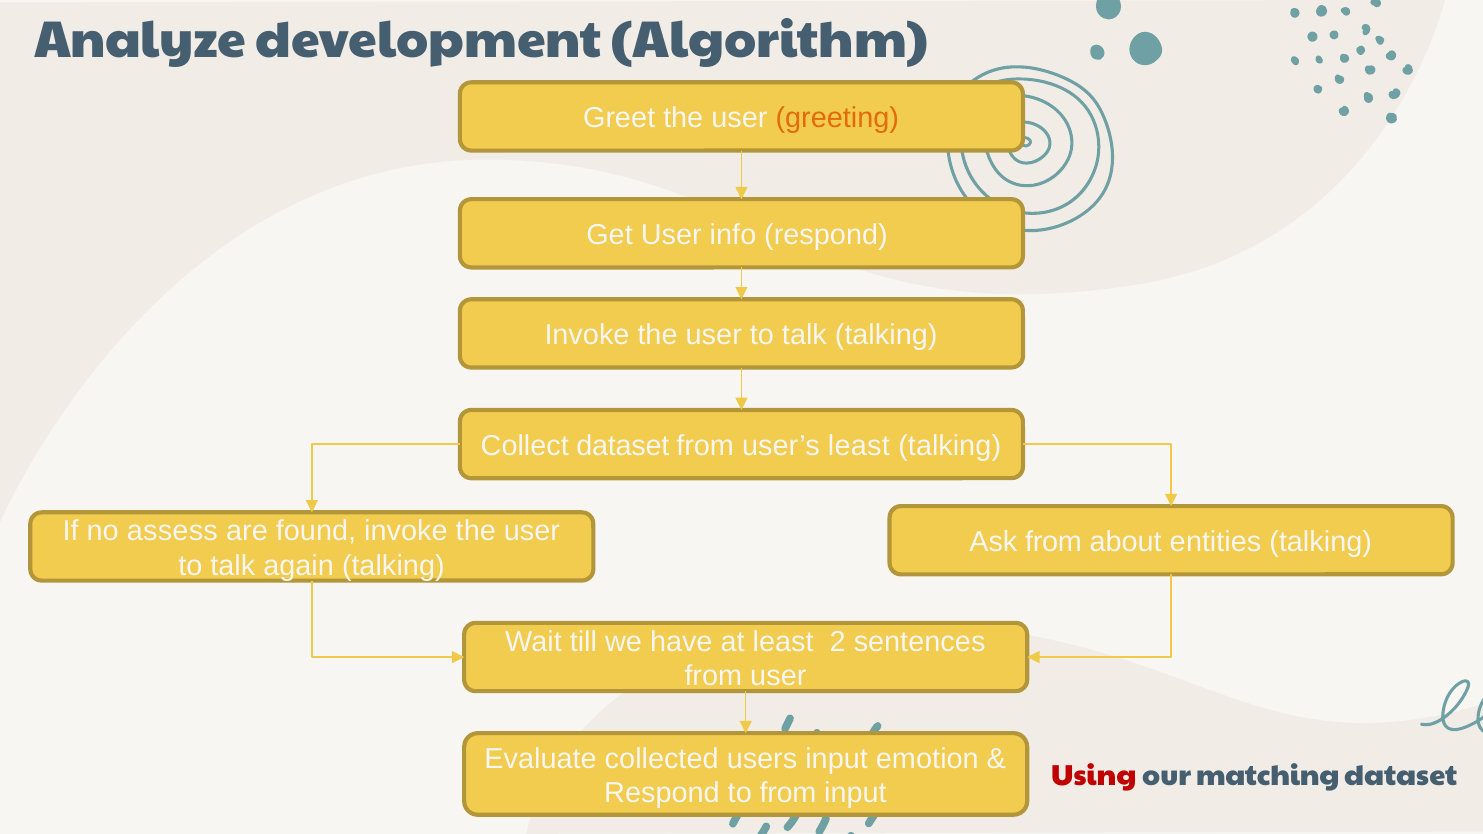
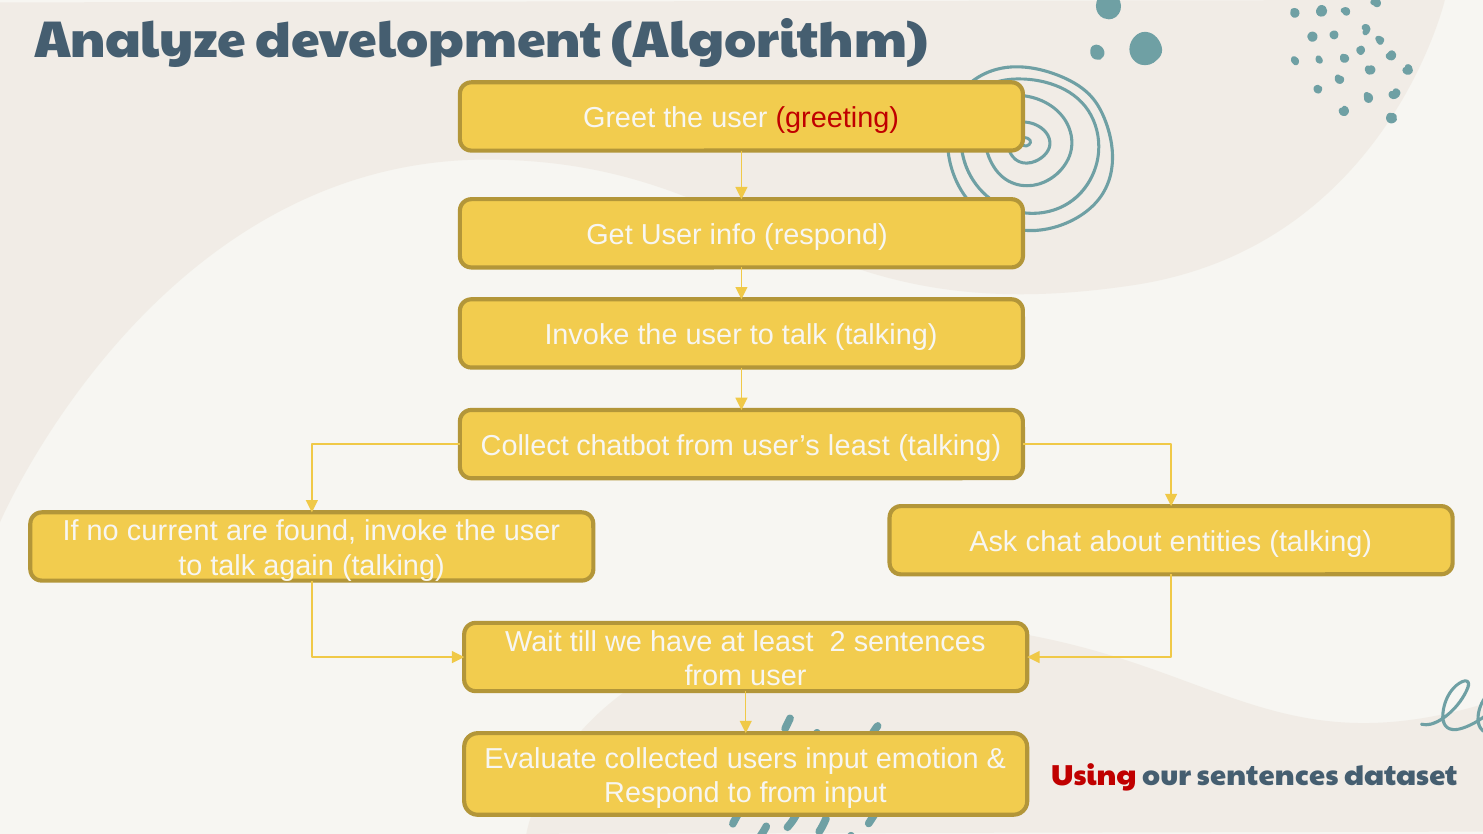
greeting colour: orange -> red (837, 118)
Collect dataset: dataset -> chatbot (623, 446)
assess: assess -> current (172, 531)
Ask from: from -> chat (1053, 542)
our matching: matching -> sentences (1268, 776)
